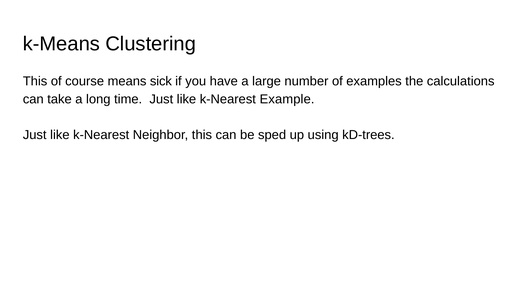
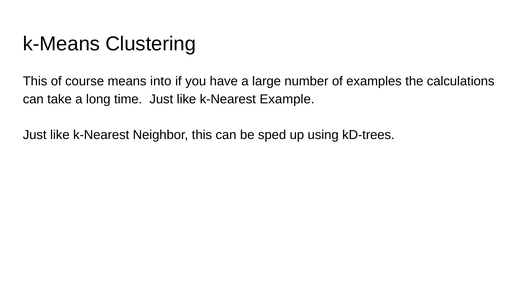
sick: sick -> into (161, 81)
